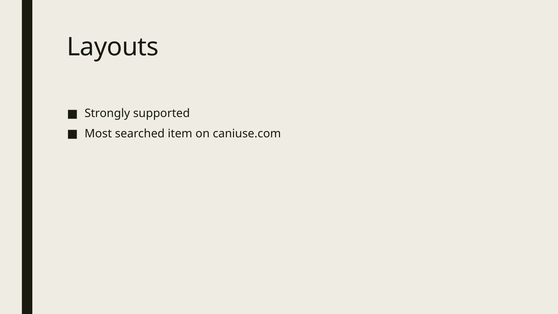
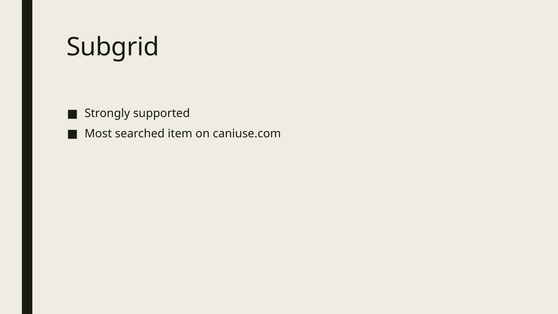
Layouts: Layouts -> Subgrid (113, 47)
